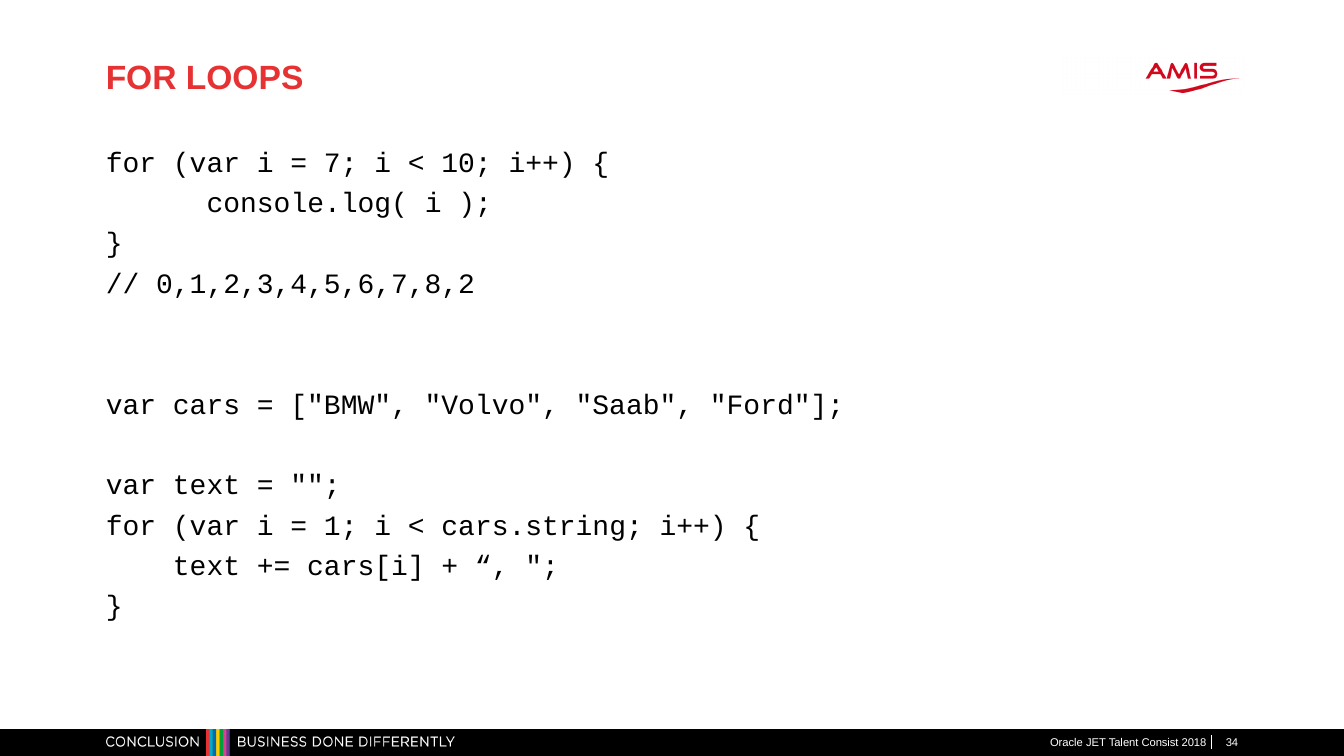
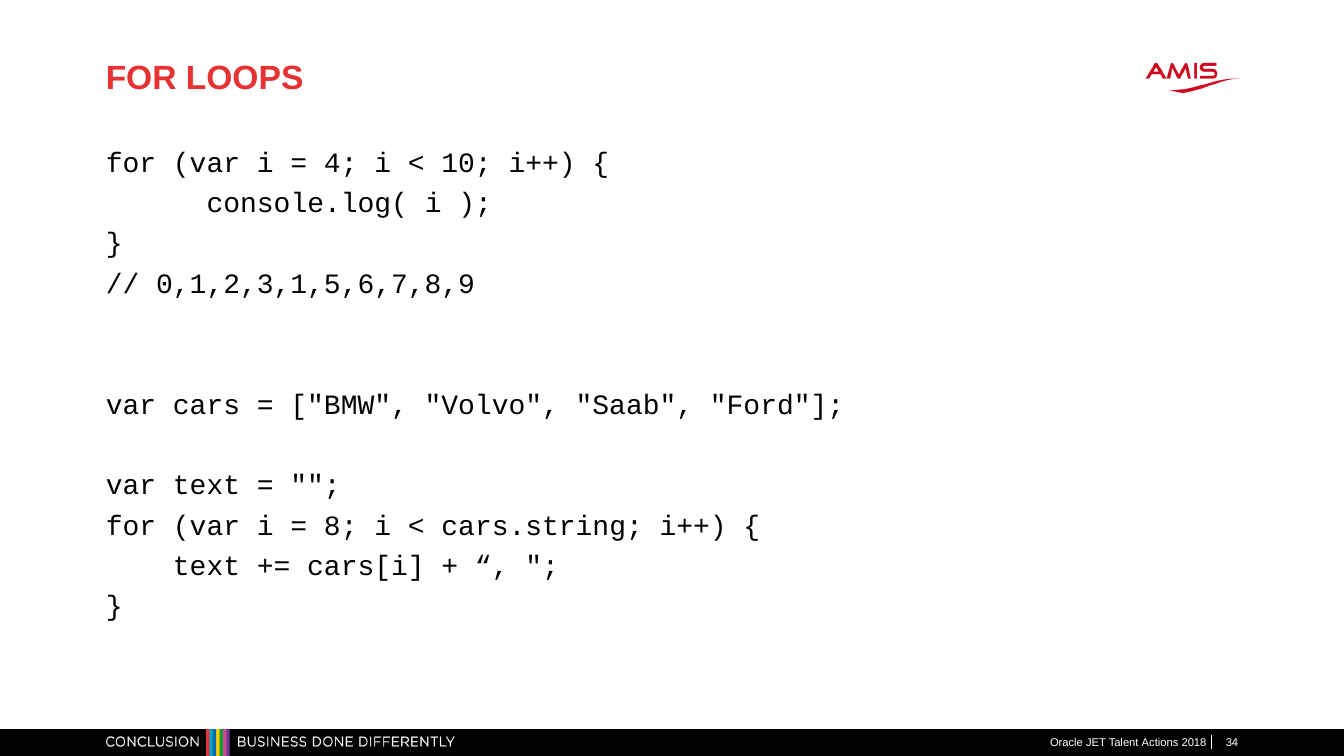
7: 7 -> 4 (341, 163)
0,1,2,3,4,5,6,7,8,2: 0,1,2,3,4,5,6,7,8,2 -> 0,1,2,3,1,5,6,7,8,9 (316, 284)
1: 1 -> 8 (341, 526)
Consist: Consist -> Actions (1160, 743)
